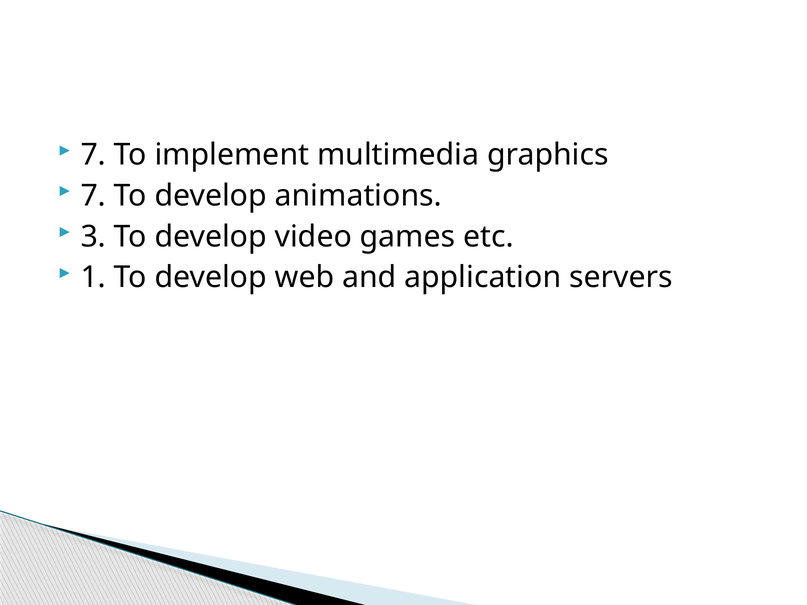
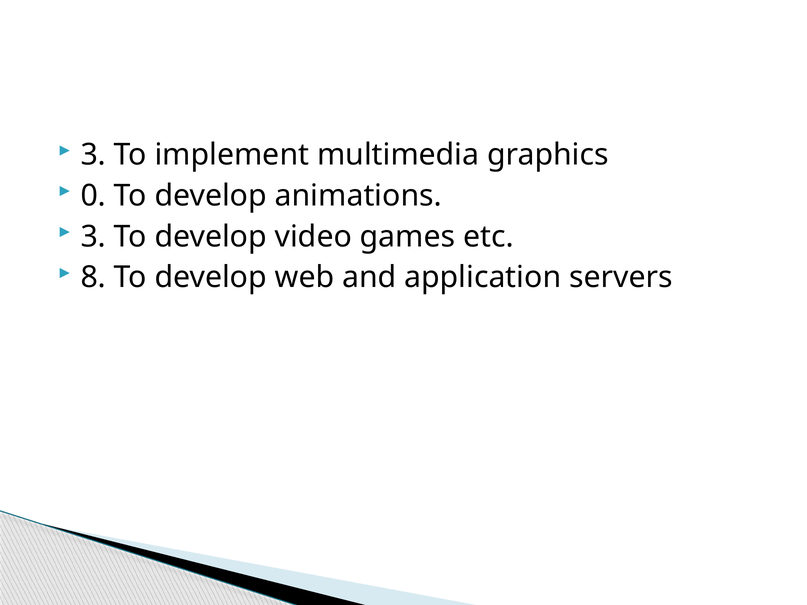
7: 7 -> 3 (93, 155)
7: 7 -> 0 (93, 196)
1: 1 -> 8 (93, 277)
